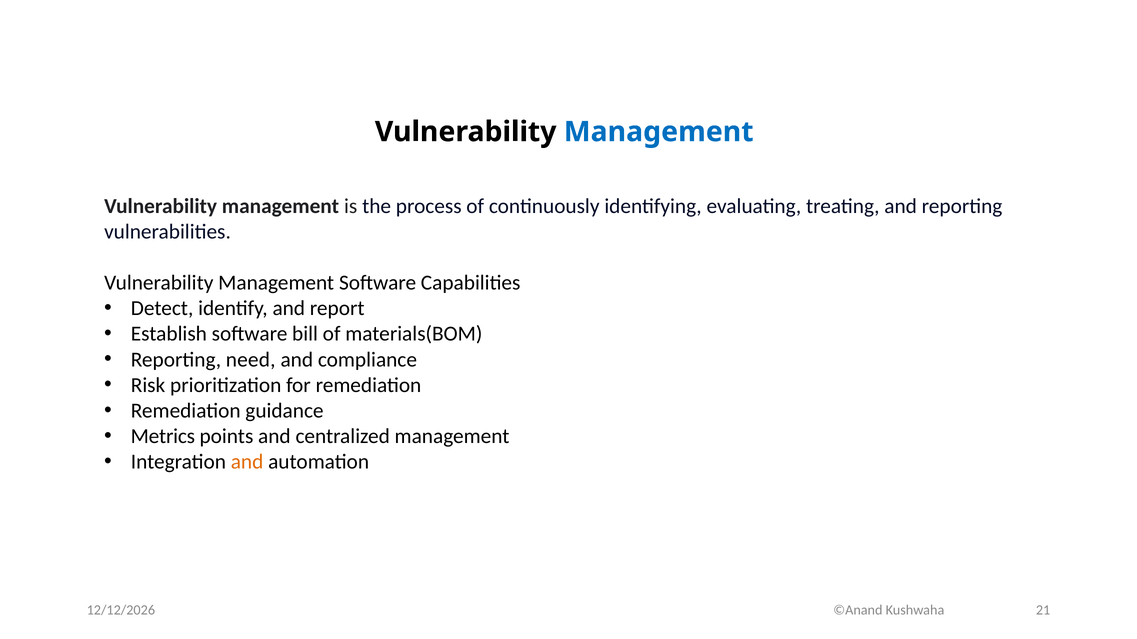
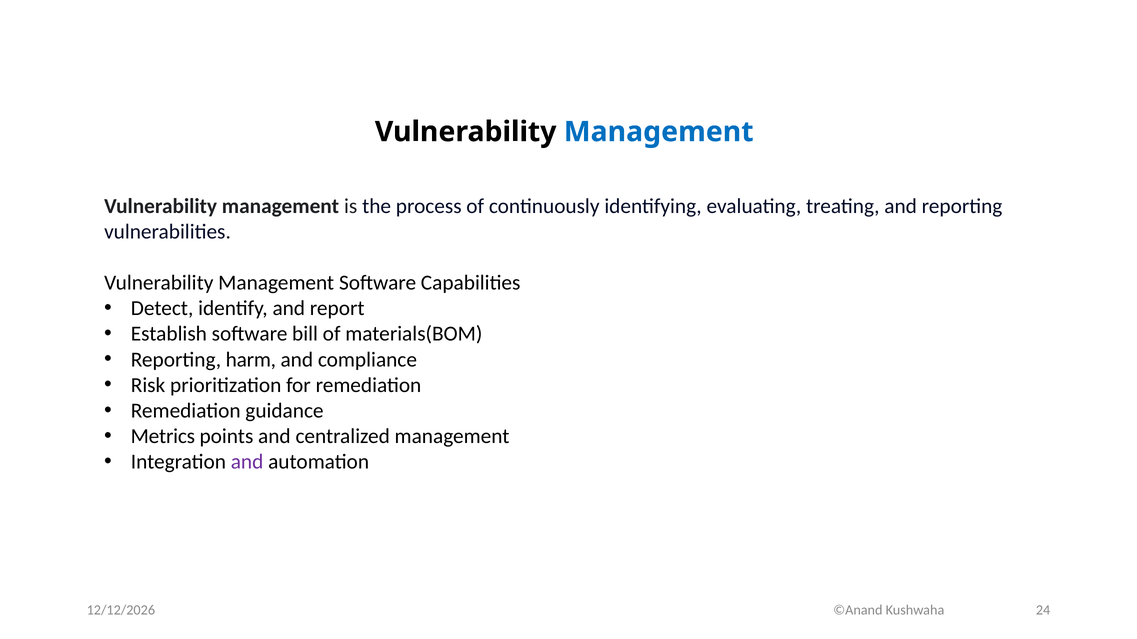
need: need -> harm (251, 360)
and colour: orange -> purple (247, 462)
21: 21 -> 24 (1043, 611)
